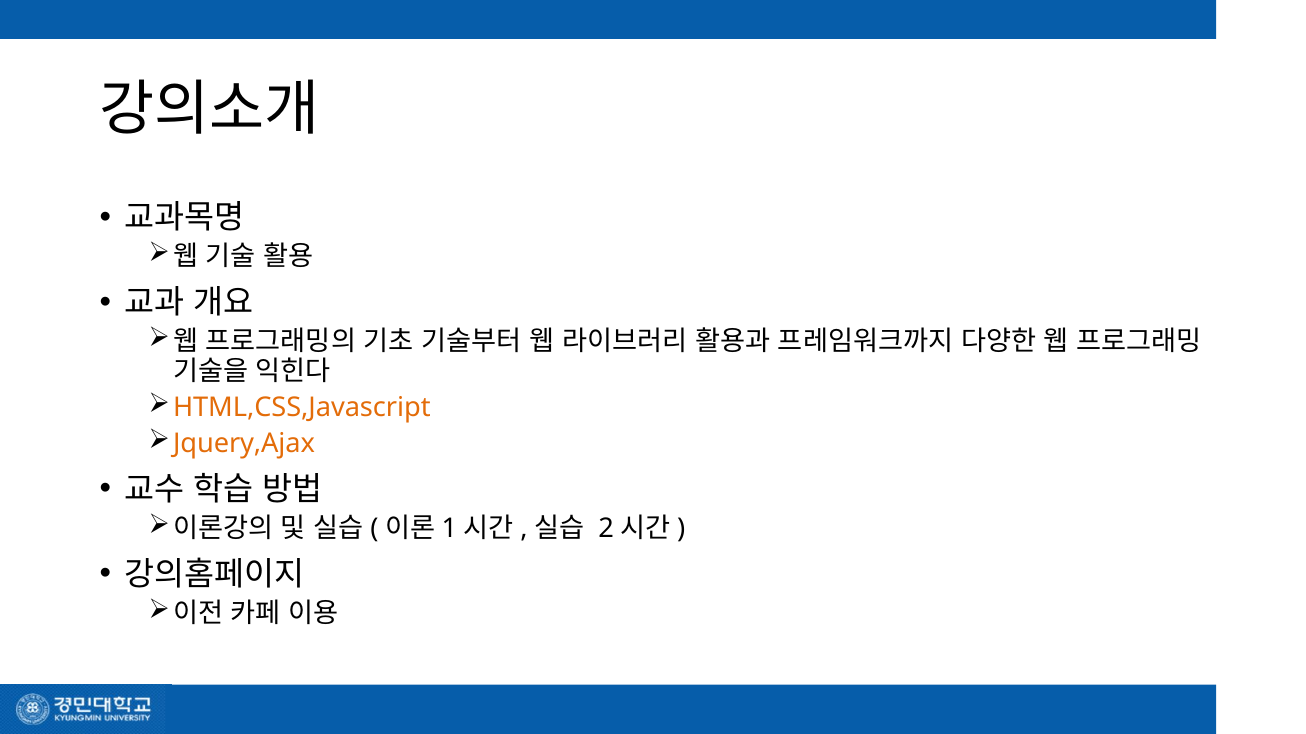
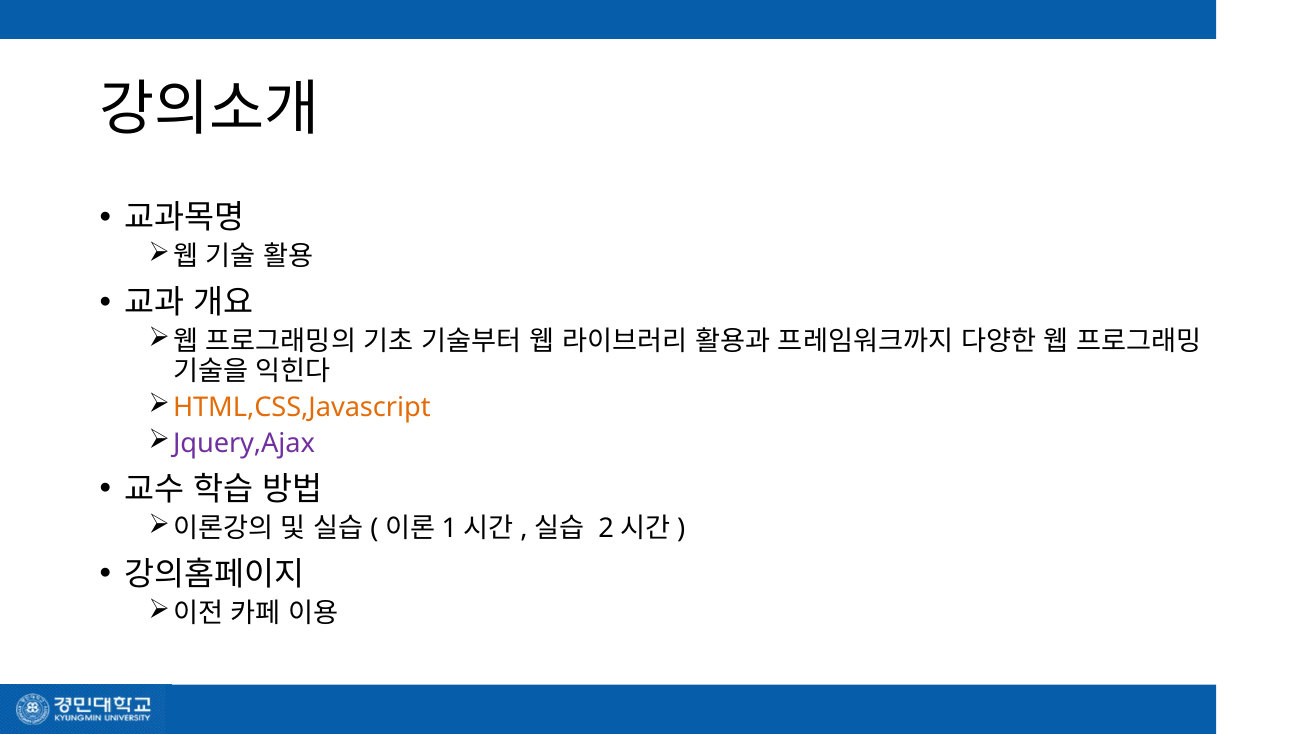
Jquery,Ajax colour: orange -> purple (244, 444)
